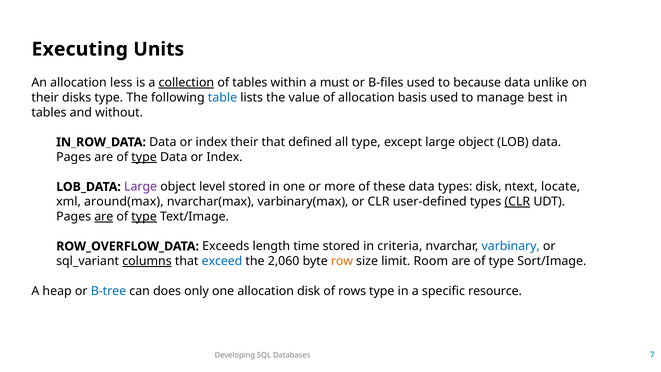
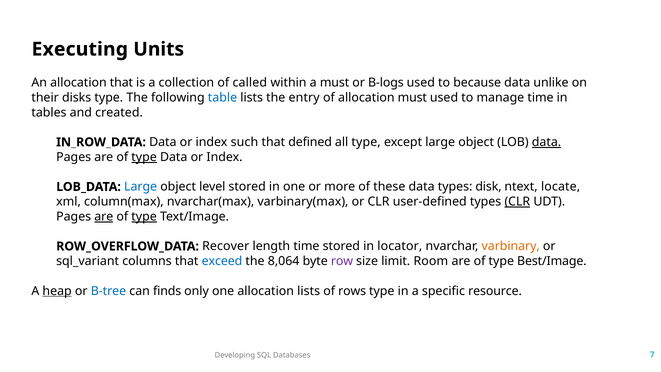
allocation less: less -> that (121, 83)
collection underline: present -> none (186, 83)
of tables: tables -> called (250, 83)
B-files: B-files -> B-logs (386, 83)
value: value -> entry (304, 97)
allocation basis: basis -> must (412, 97)
manage best: best -> time (540, 97)
without: without -> created (119, 112)
index their: their -> such (244, 142)
data underline: none -> present (547, 142)
Large colour: purple -> blue (141, 187)
around(max: around(max -> column(max (124, 202)
Exceeds: Exceeds -> Recover (226, 246)
criteria: criteria -> locator (400, 246)
varbinary colour: blue -> orange (511, 246)
columns underline: present -> none (147, 261)
2,060: 2,060 -> 8,064 (284, 261)
row colour: orange -> purple (342, 261)
Sort/Image: Sort/Image -> Best/Image (552, 261)
heap underline: none -> present (57, 291)
does: does -> finds (167, 291)
allocation disk: disk -> lists (309, 291)
